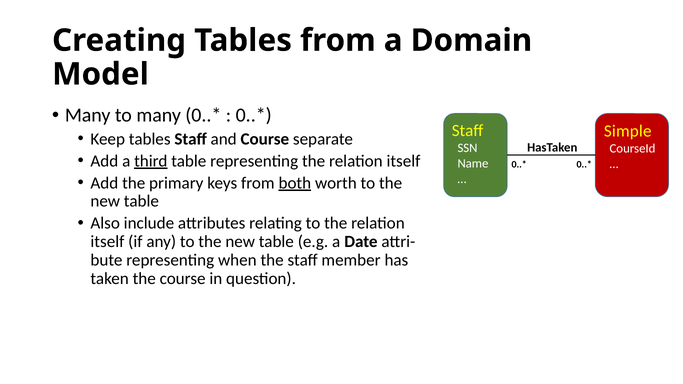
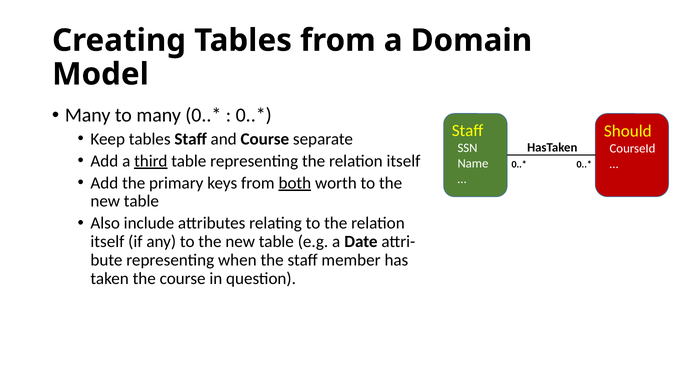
Simple: Simple -> Should (628, 131)
